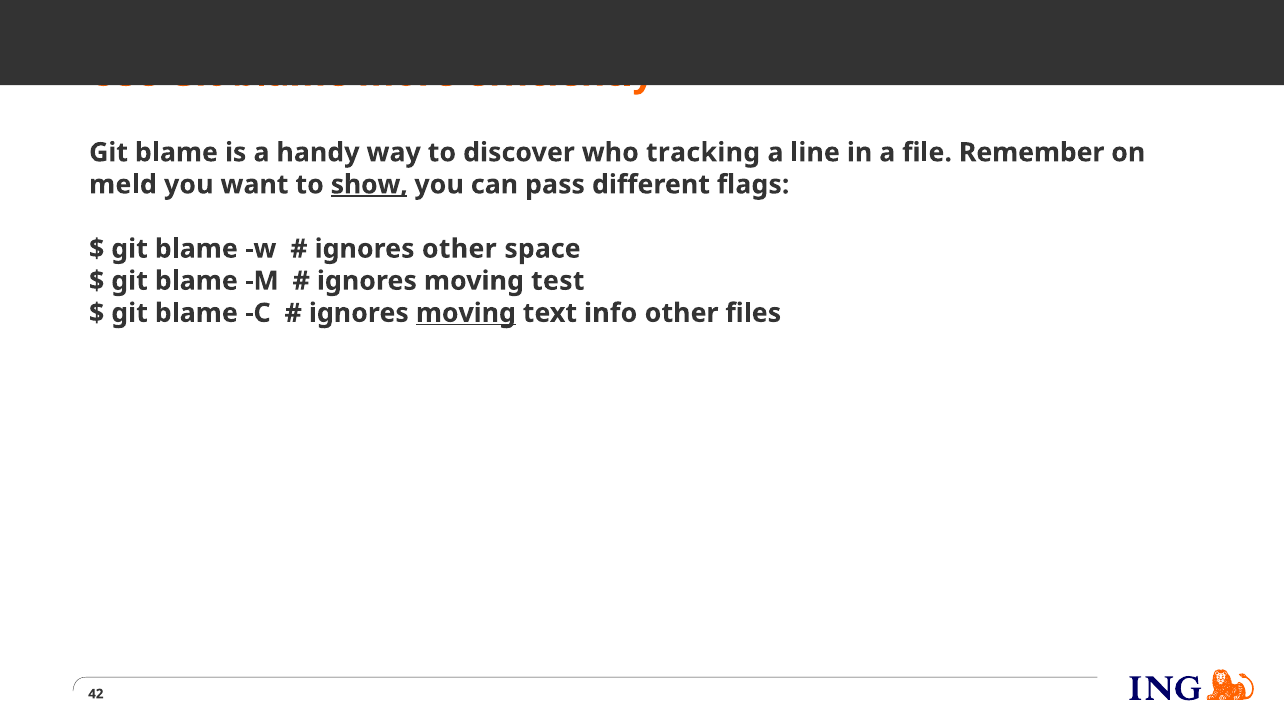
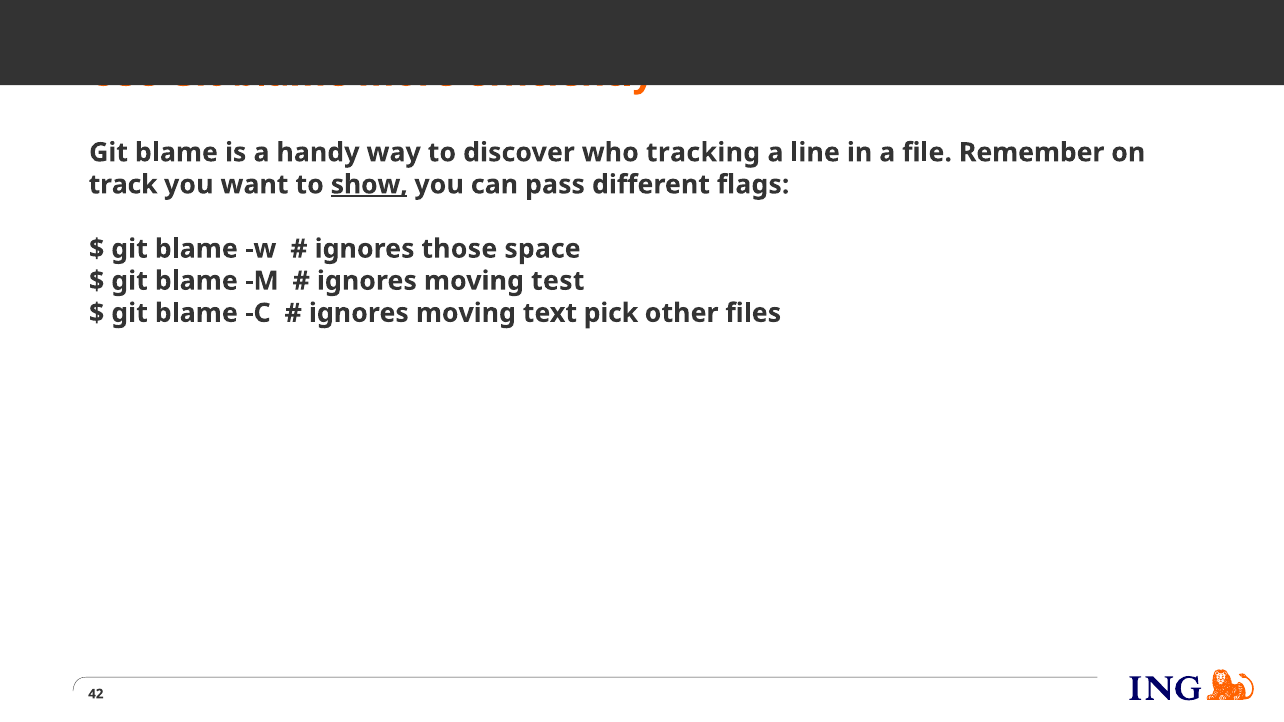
meld: meld -> track (123, 185)
ignores other: other -> those (459, 249)
moving underline: present -> none (466, 313)
info: info -> pick (611, 313)
